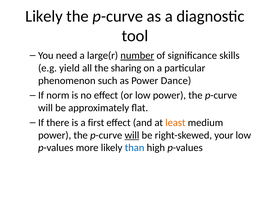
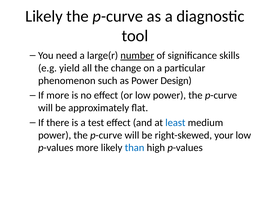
sharing: sharing -> change (126, 68)
Dance: Dance -> Design (176, 81)
If norm: norm -> more (58, 96)
first: first -> test (96, 123)
least colour: orange -> blue (175, 123)
will underline: present -> none (132, 135)
